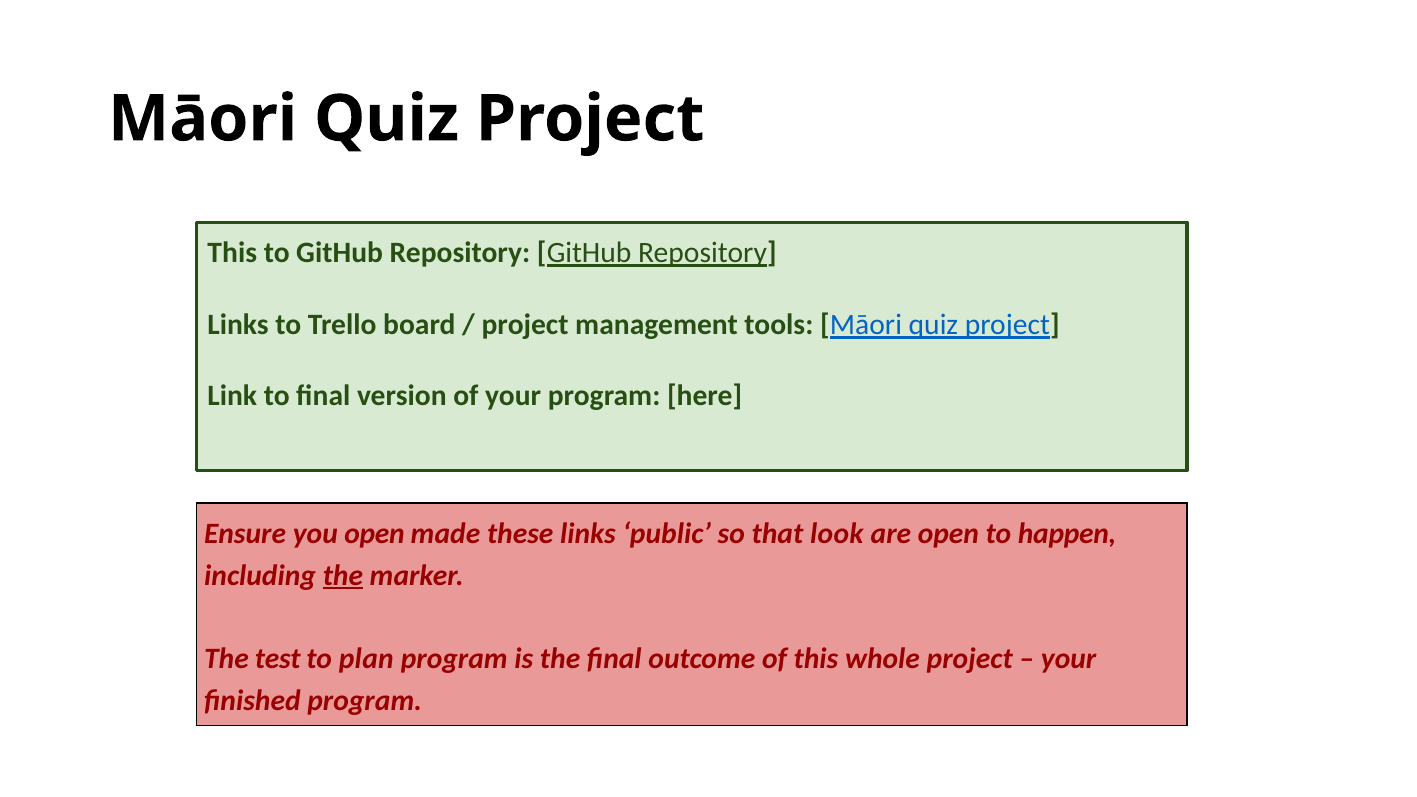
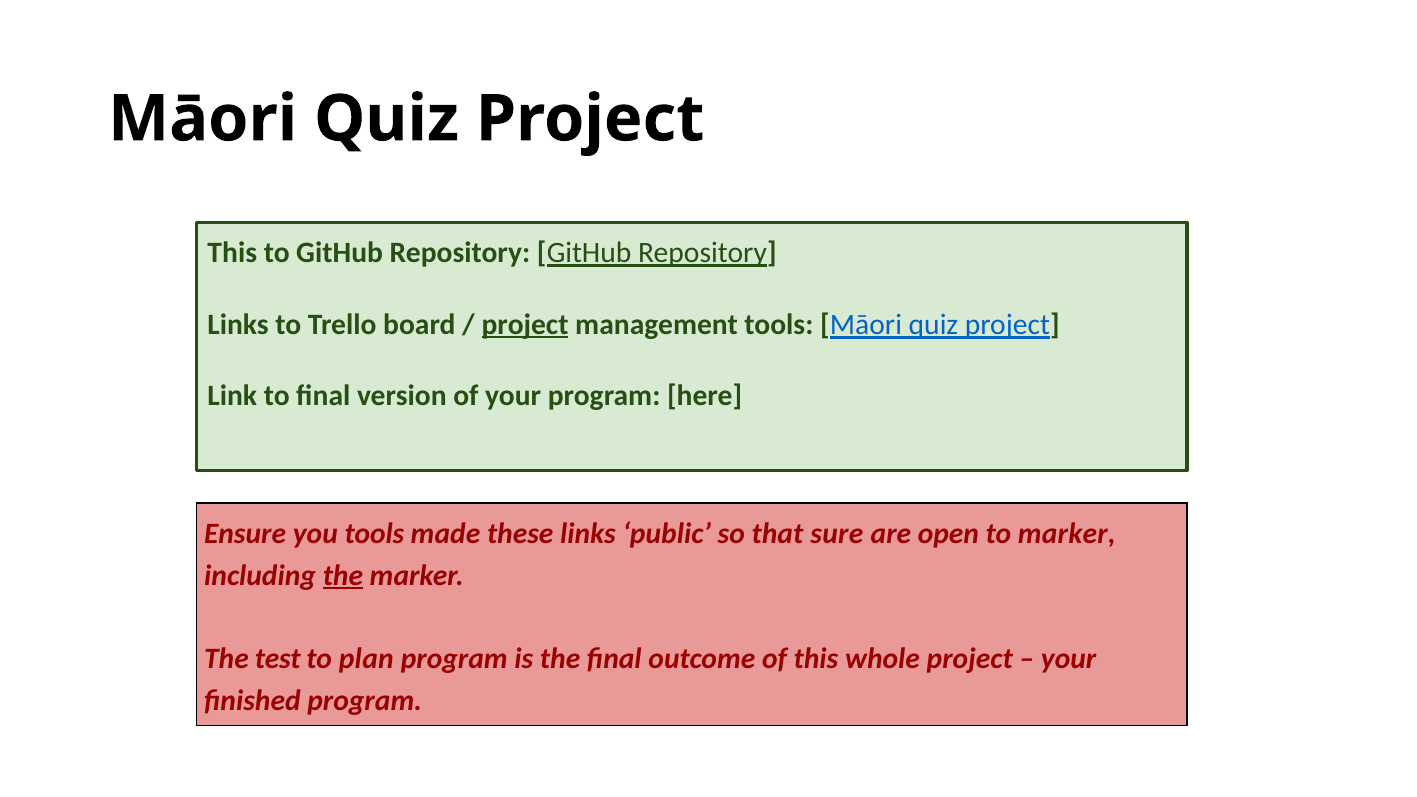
project underline: none -> present (525, 324)
you open: open -> tools (374, 534)
look: look -> sure (837, 534)
to happen: happen -> marker (1067, 534)
